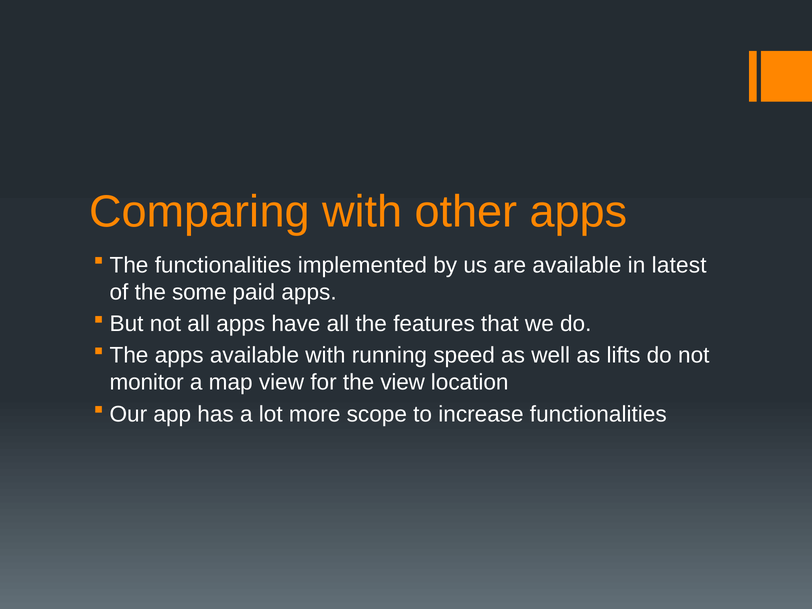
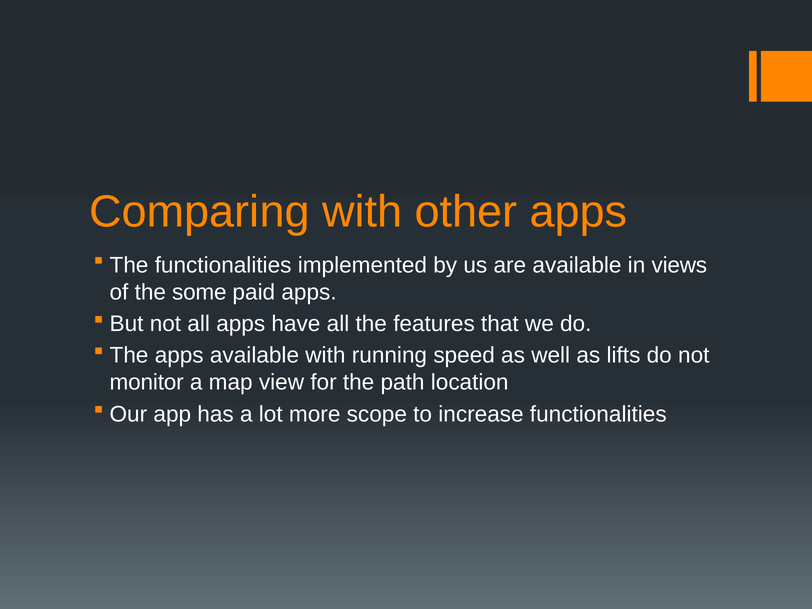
latest: latest -> views (679, 265)
the view: view -> path (403, 382)
